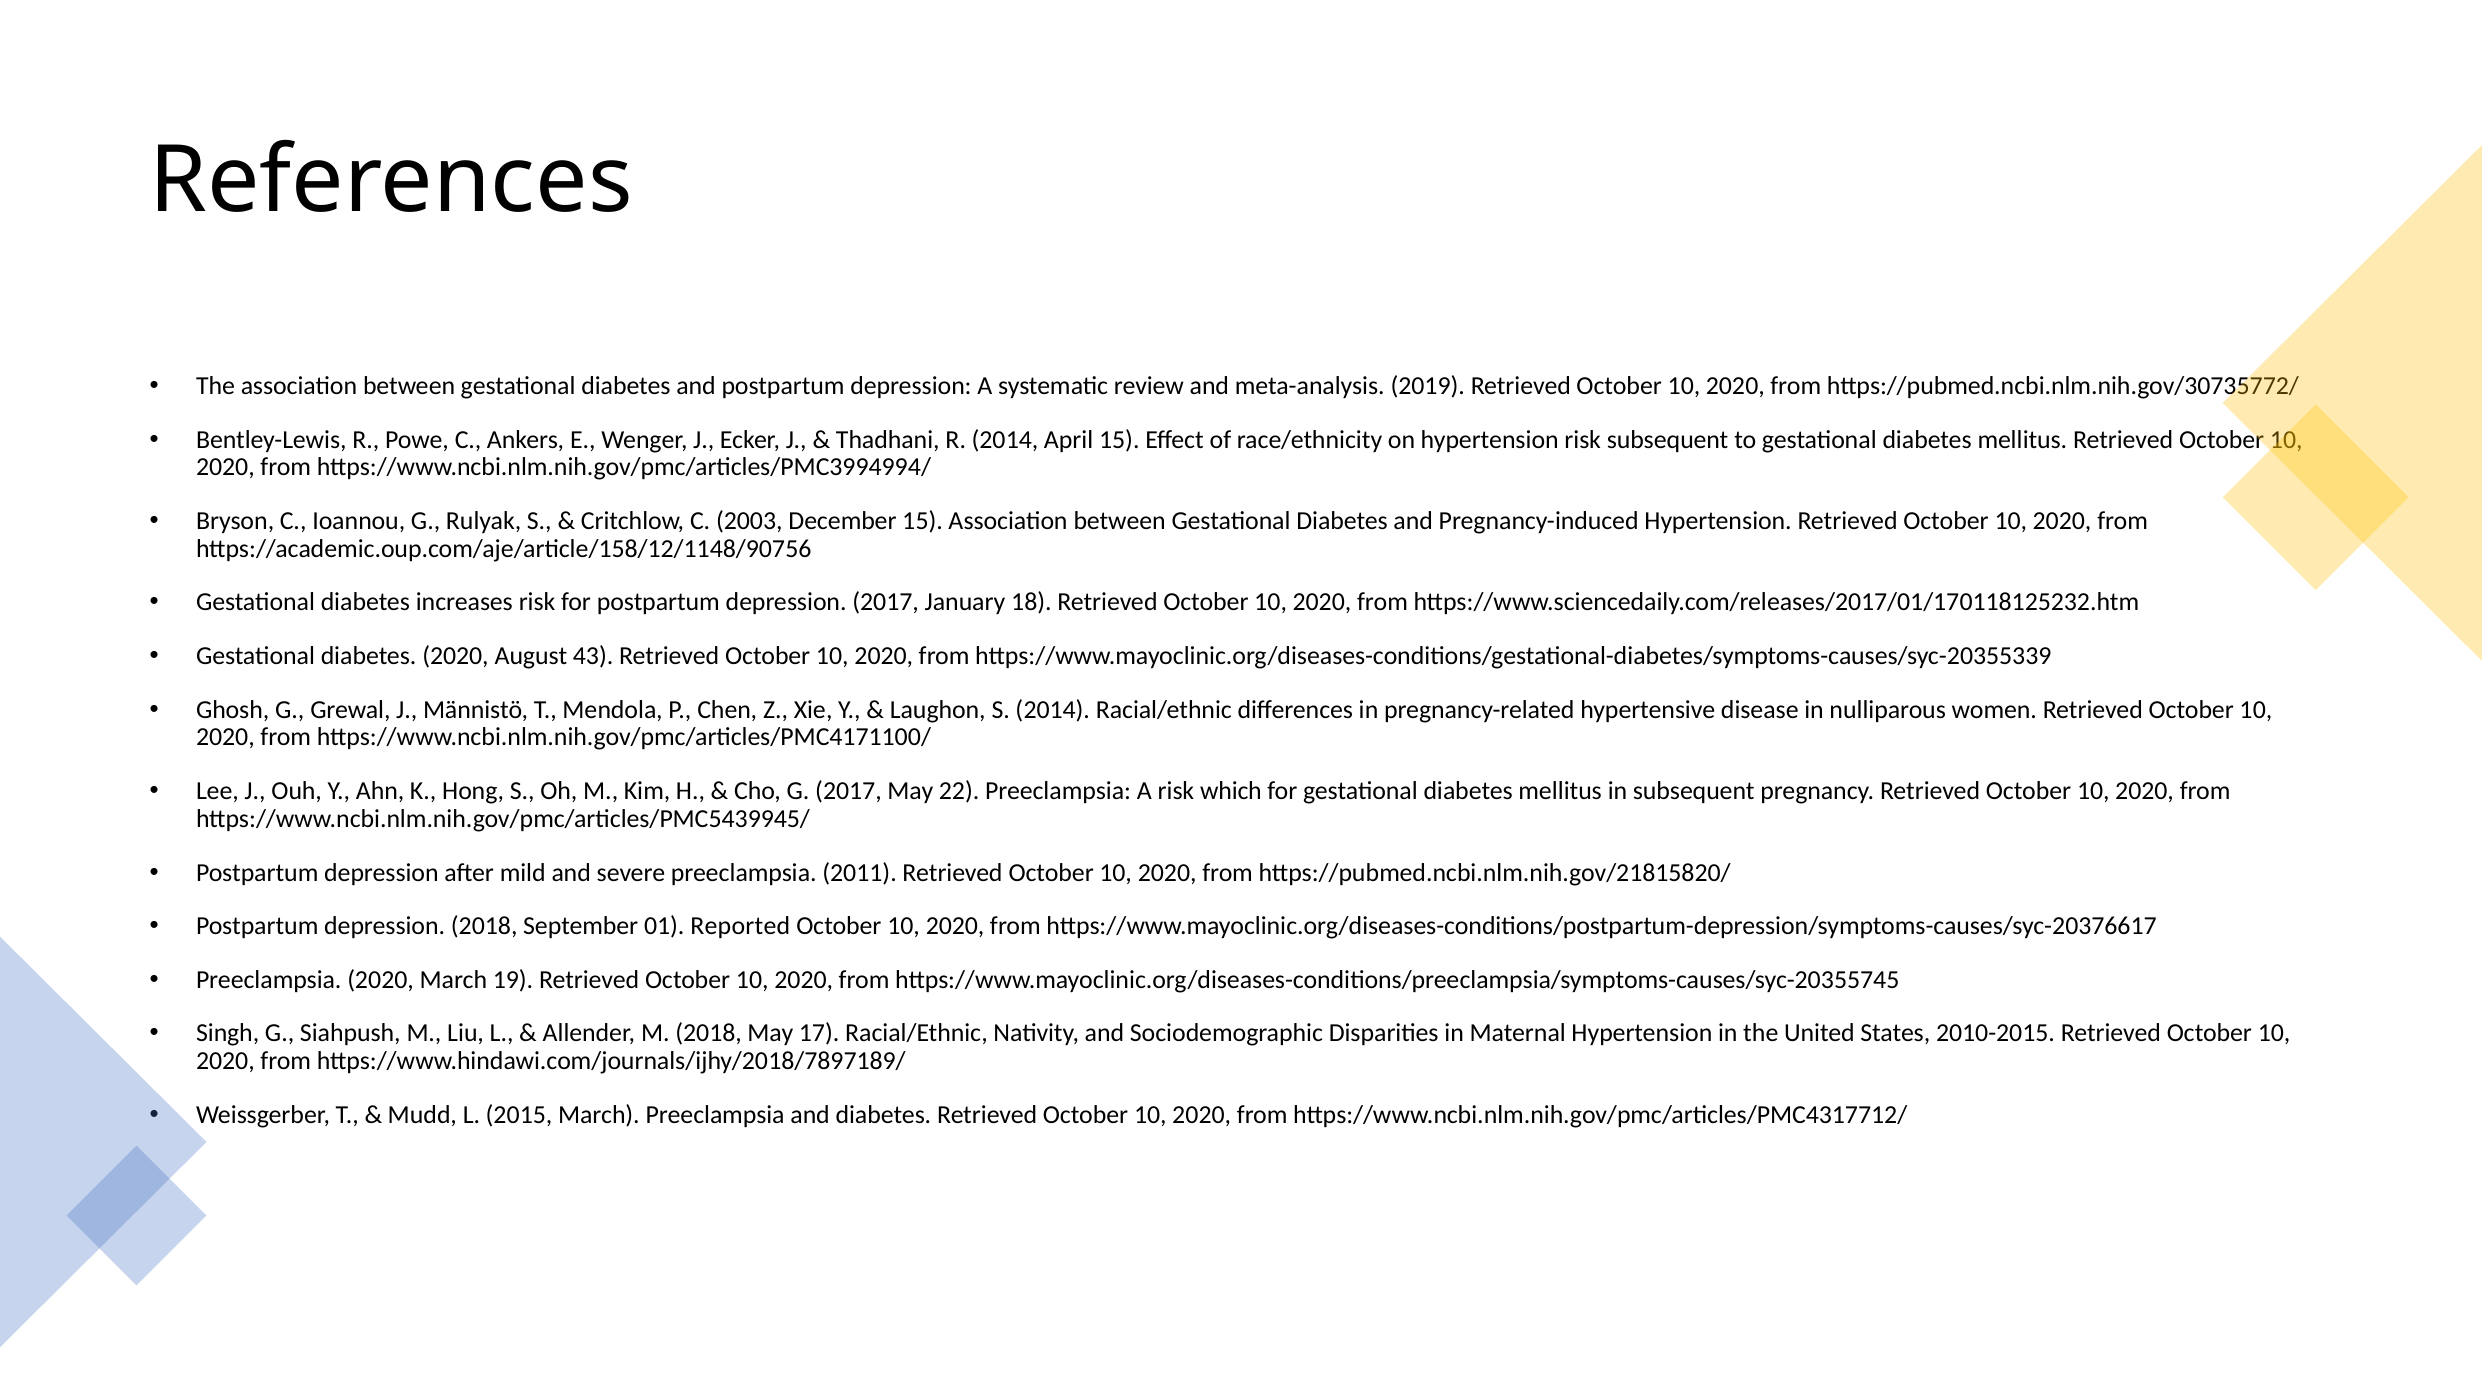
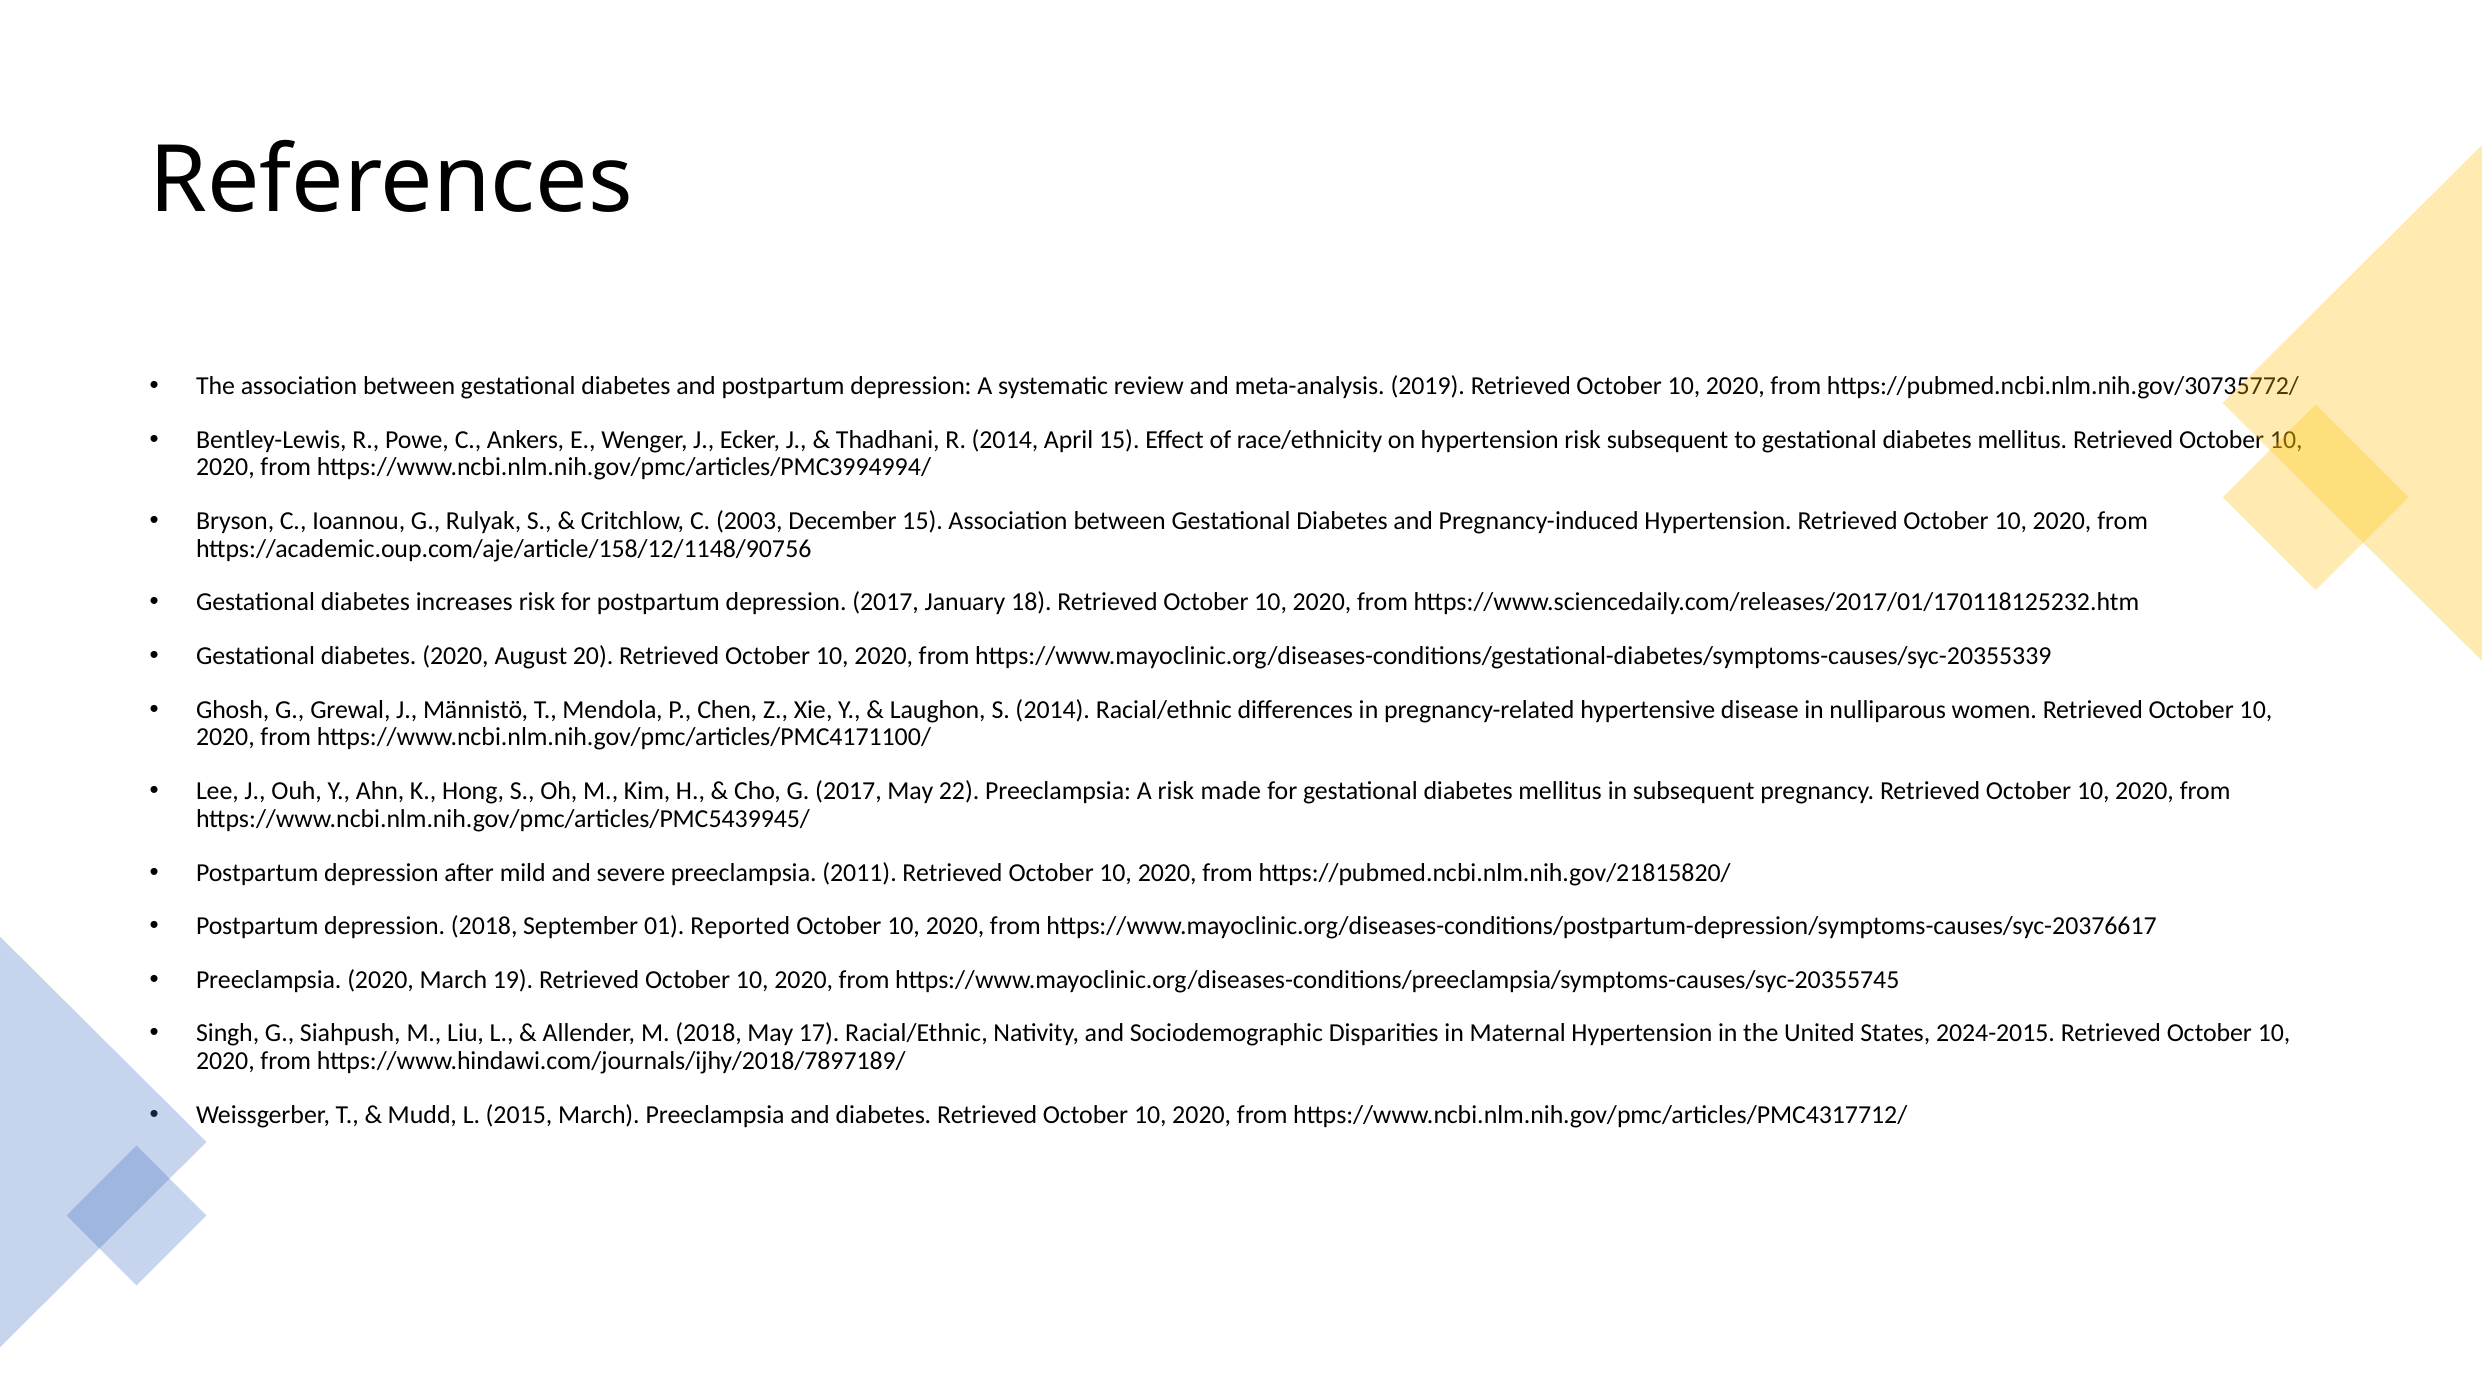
43: 43 -> 20 (593, 656)
which: which -> made (1231, 791)
2010-2015: 2010-2015 -> 2024-2015 (1995, 1034)
